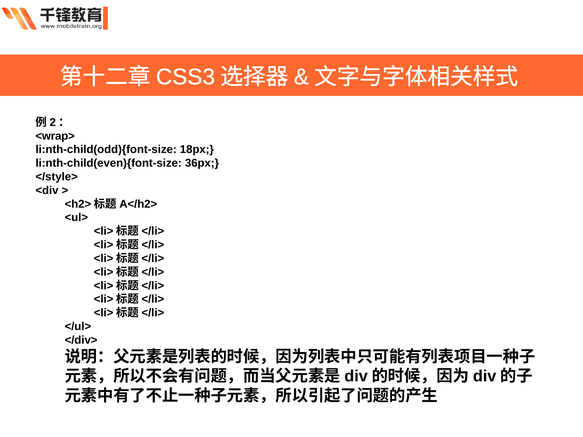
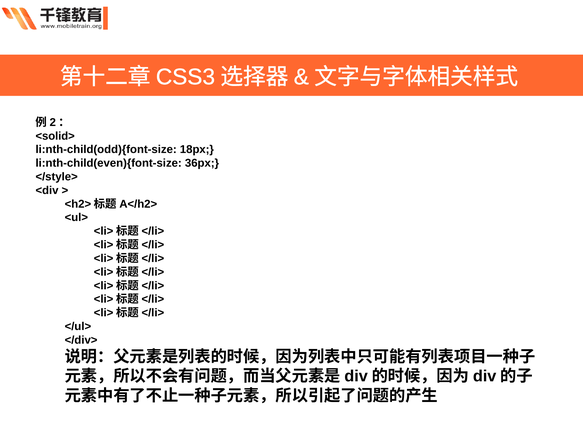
<wrap>: <wrap> -> <solid> (55, 136)
